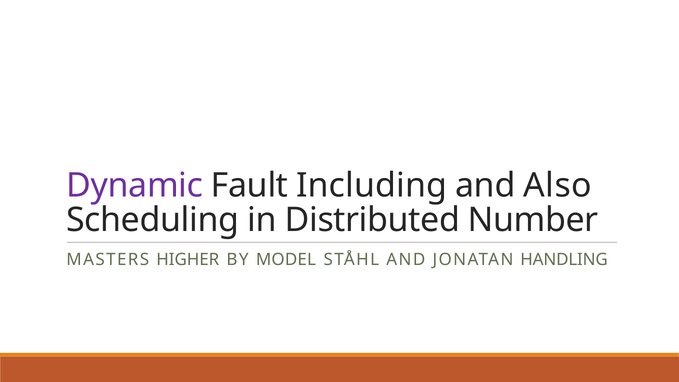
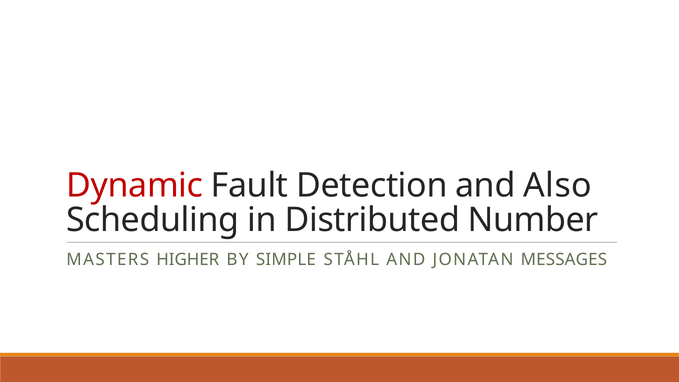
Dynamic colour: purple -> red (135, 186)
Including: Including -> Detection (372, 186)
MODEL: MODEL -> SIMPLE (286, 260)
HANDLING: HANDLING -> MESSAGES (564, 260)
